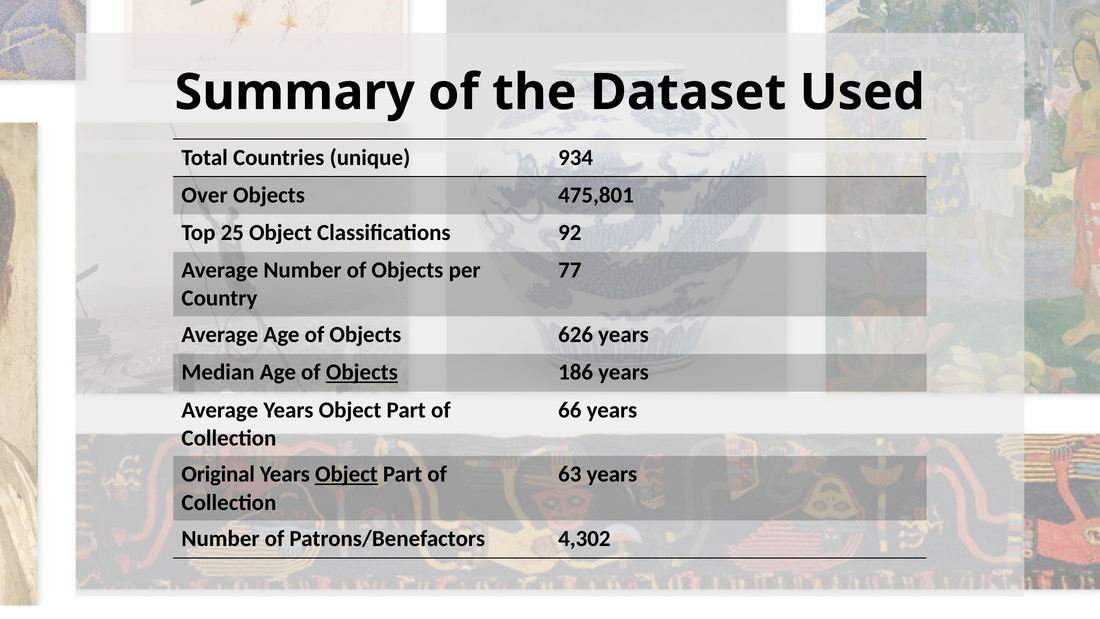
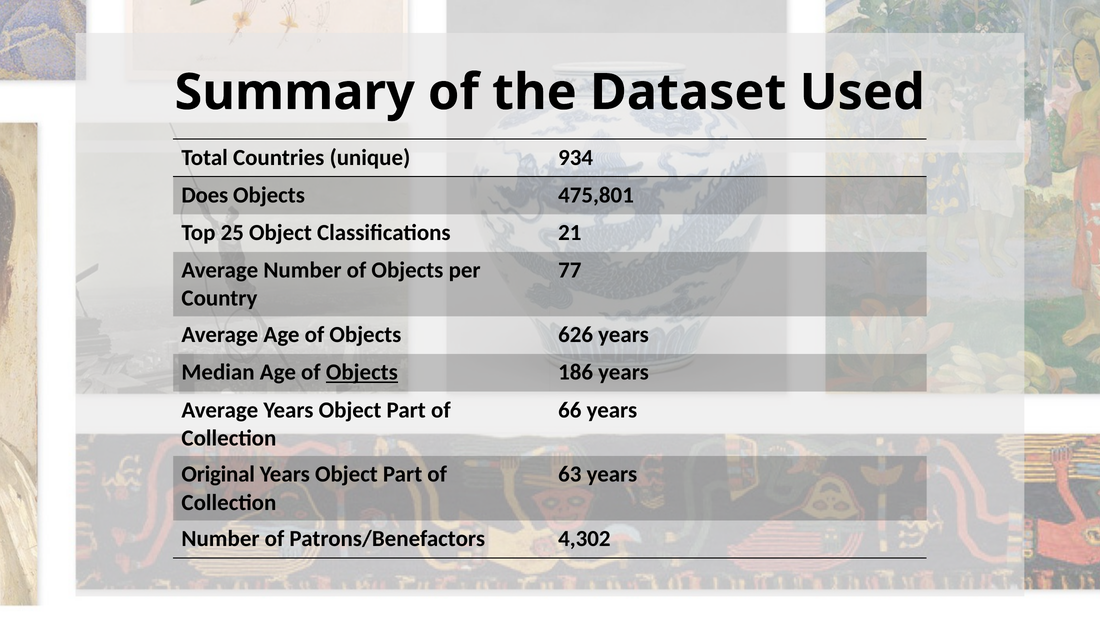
Over: Over -> Does (205, 195)
92: 92 -> 21 (570, 233)
Object underline: present -> none (346, 474)
